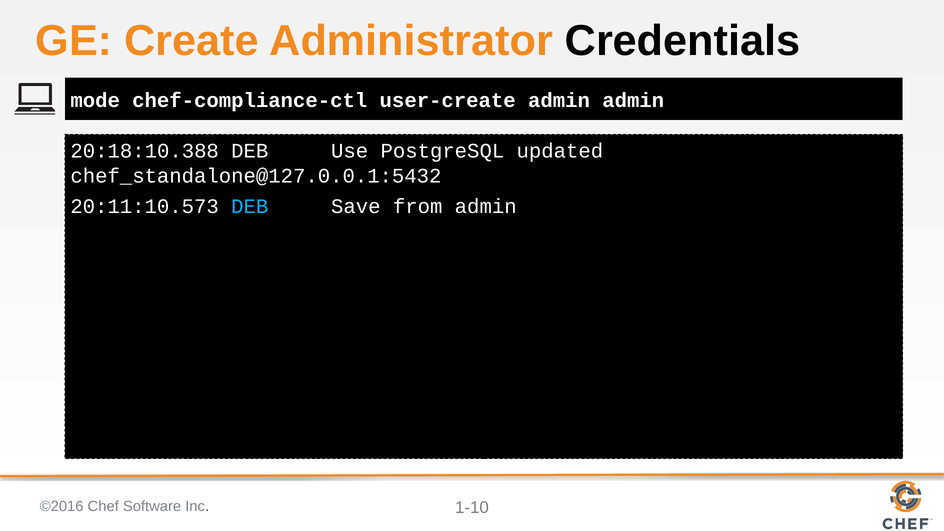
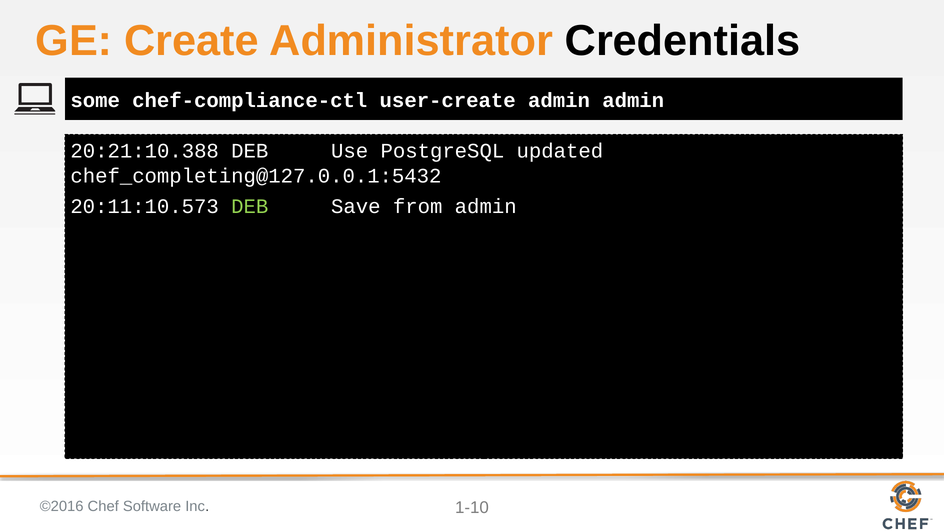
mode: mode -> some (95, 100)
20:18:10.388: 20:18:10.388 -> 20:21:10.388 (145, 151)
chef_standalone@127.0.0.1:5432: chef_standalone@127.0.0.1:5432 -> chef_completing@127.0.0.1:5432 (256, 176)
DEB colour: light blue -> light green (250, 206)
